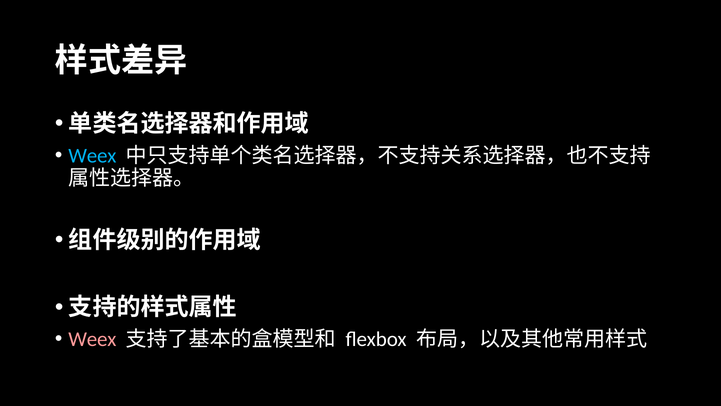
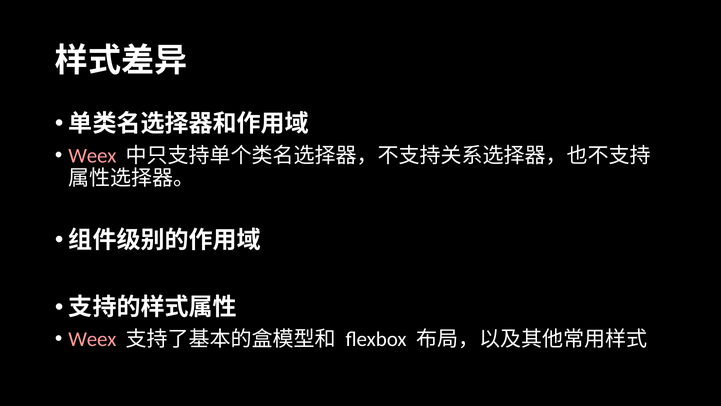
Weex colour: light blue -> pink (92, 155)
